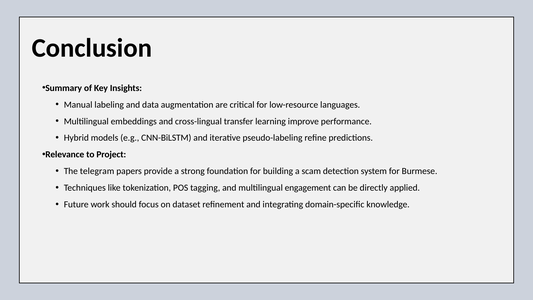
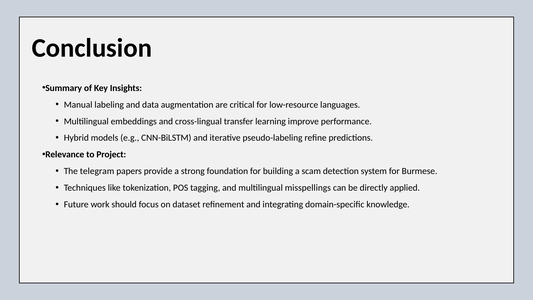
engagement: engagement -> misspellings (308, 188)
